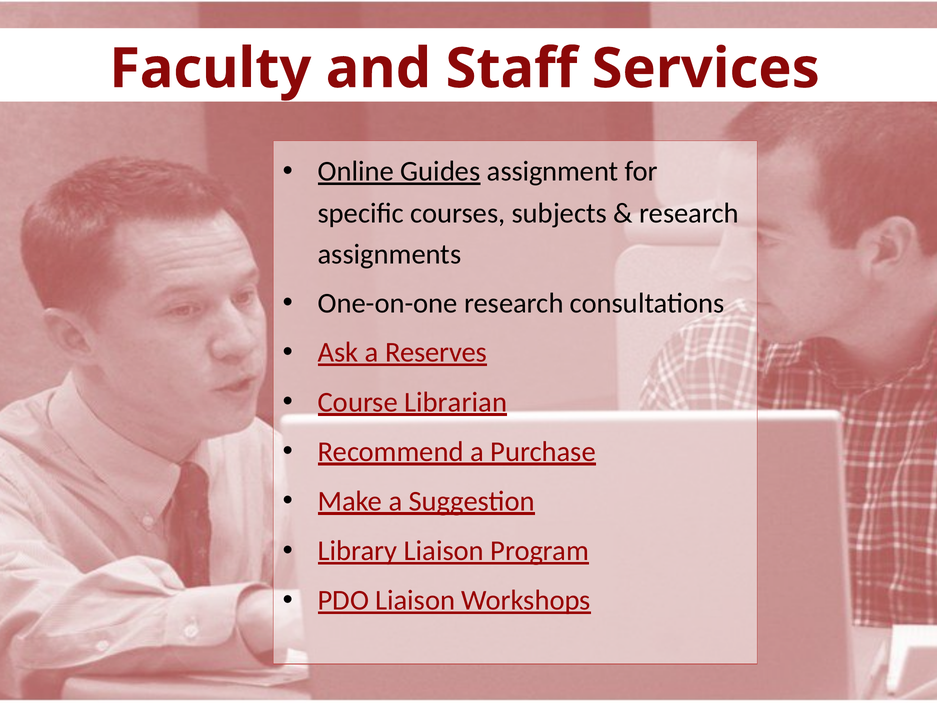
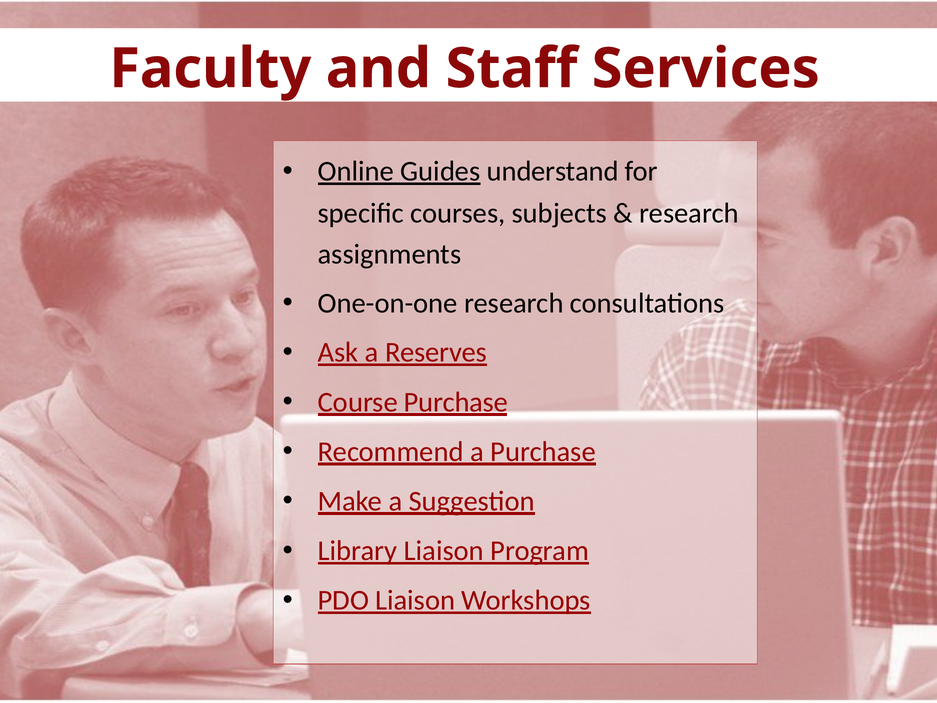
assignment: assignment -> understand (553, 171)
Course Librarian: Librarian -> Purchase (456, 402)
